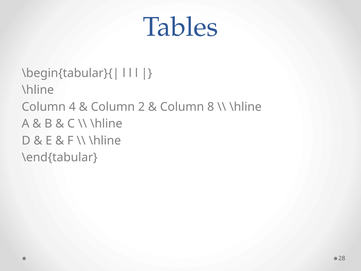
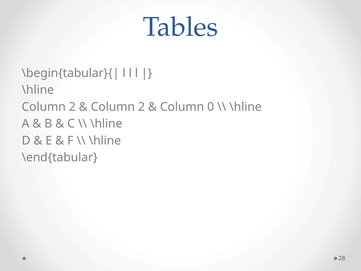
4: 4 -> 2 (72, 107)
8: 8 -> 0 (211, 107)
